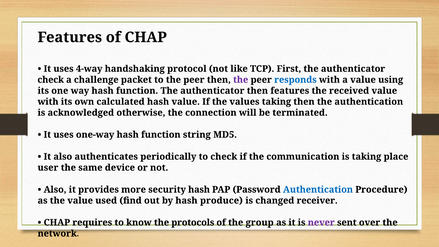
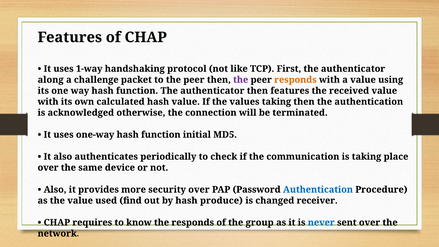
4-way: 4-way -> 1-way (89, 69)
check: check -> along (51, 80)
responds colour: blue -> orange (295, 80)
string: string -> initial (197, 135)
user: user -> over (48, 168)
security hash: hash -> over (199, 190)
the protocols: protocols -> responds (193, 222)
never colour: purple -> blue (321, 222)
